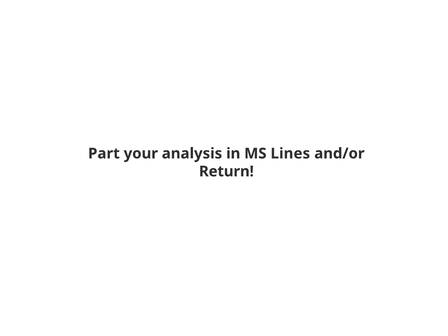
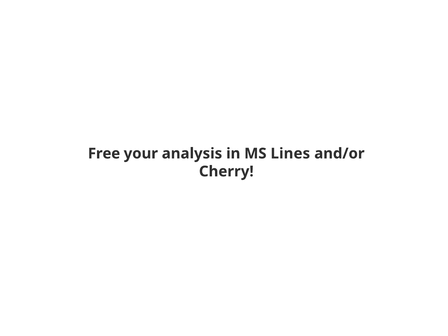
Part: Part -> Free (104, 154)
Return: Return -> Cherry (226, 171)
